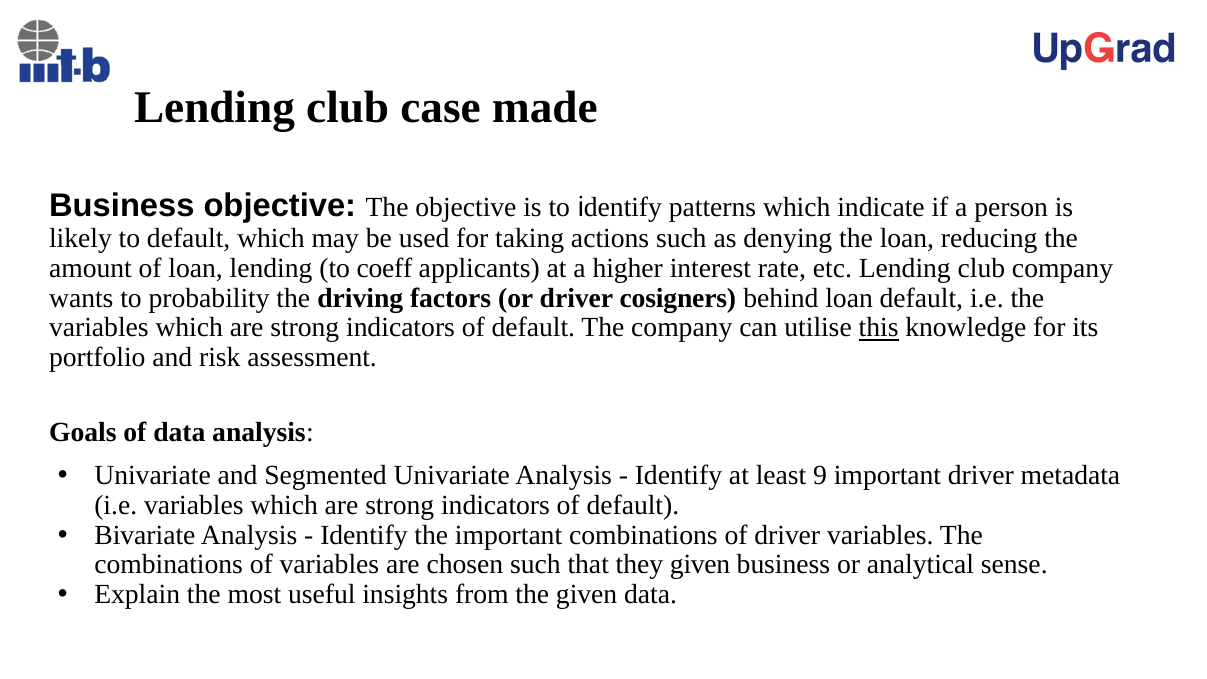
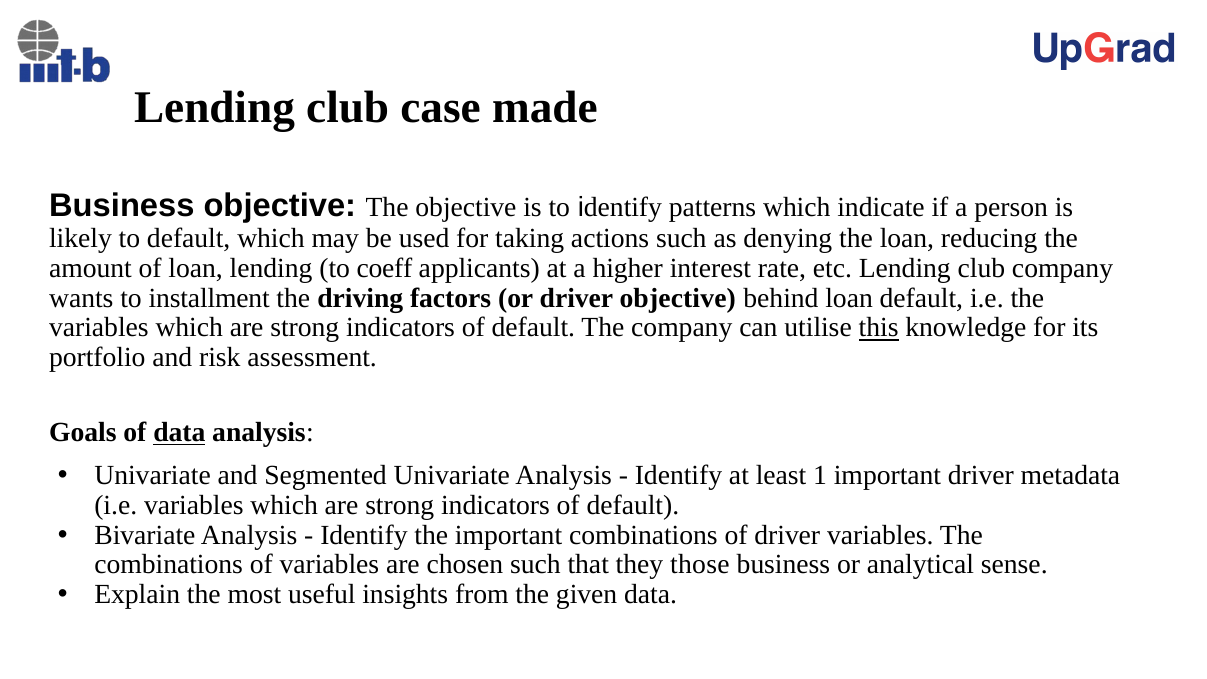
probability: probability -> installment (209, 298)
driver cosigners: cosigners -> objective (678, 298)
data underline: none -> present (179, 433)
9: 9 -> 1 (820, 475)
they given: given -> those (700, 565)
